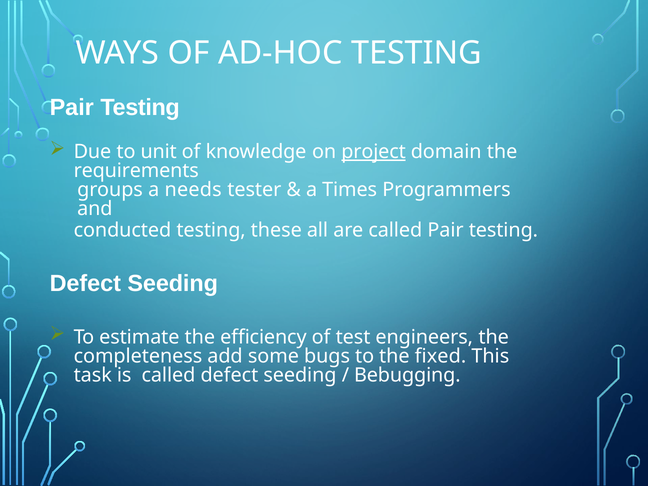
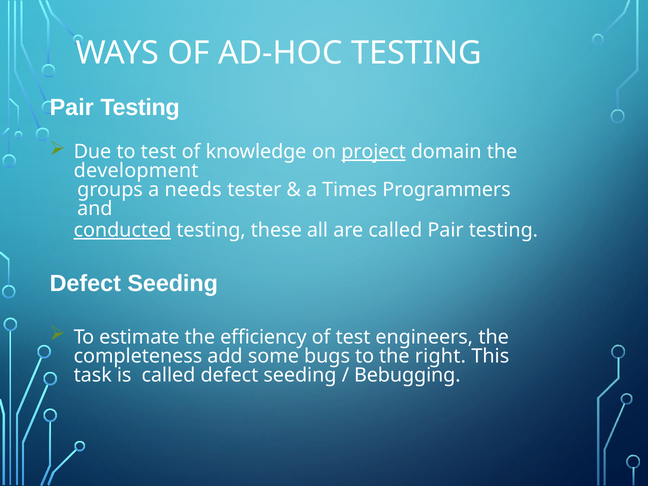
to unit: unit -> test (158, 152)
requirements: requirements -> development (136, 171)
conducted underline: none -> present (122, 230)
fixed: fixed -> right (440, 356)
